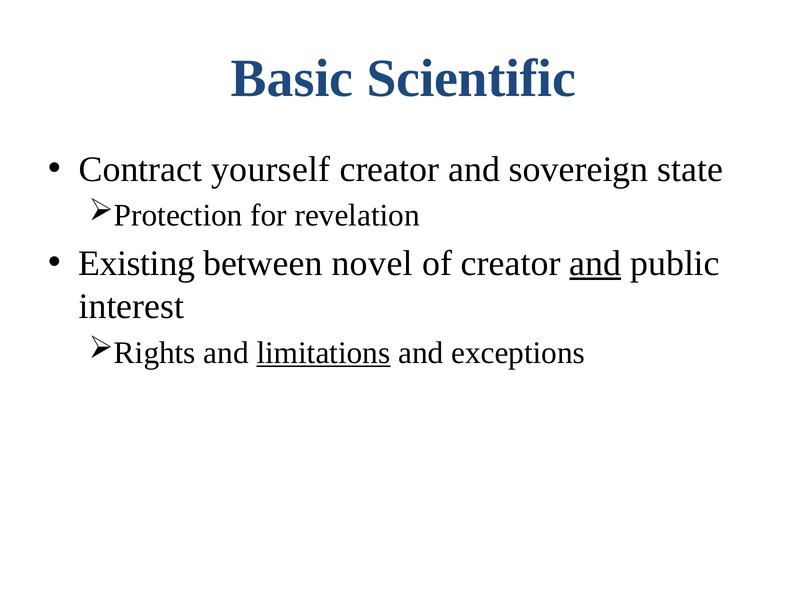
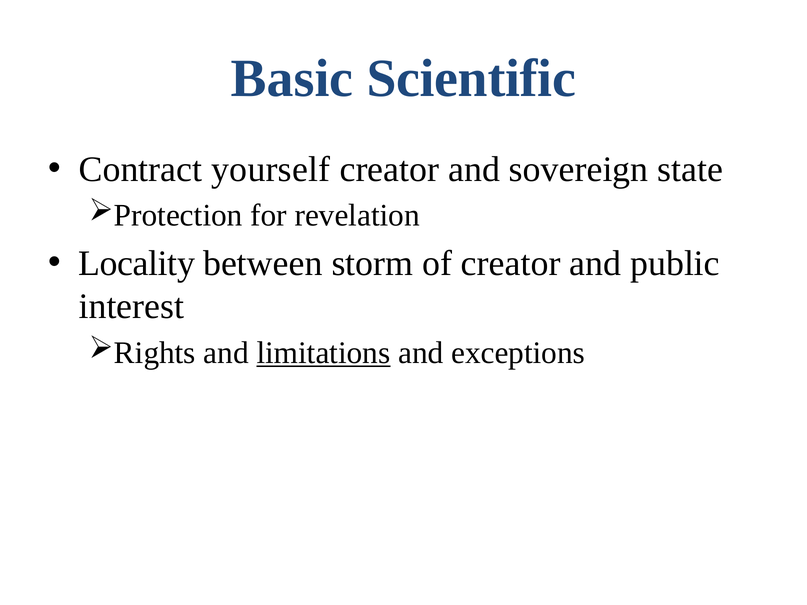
Existing: Existing -> Locality (137, 263)
novel: novel -> storm (372, 263)
and underline: present -> none (595, 263)
